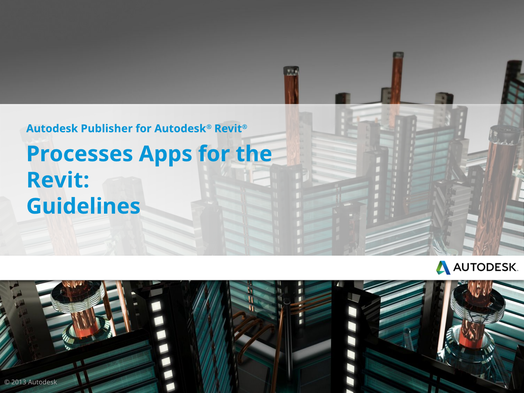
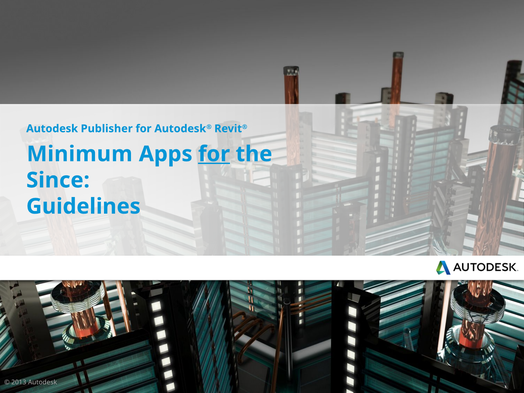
Processes: Processes -> Minimum (80, 154)
for underline: none -> present (214, 154)
Revit: Revit -> Since (58, 180)
